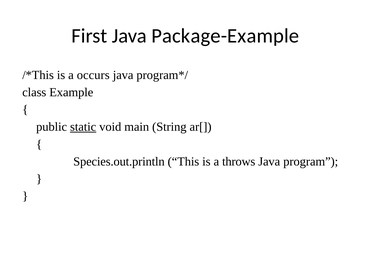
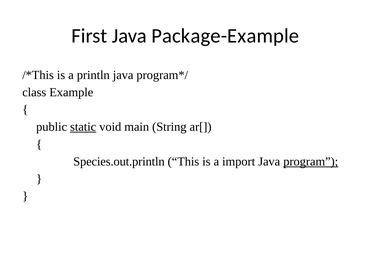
occurs: occurs -> println (93, 75)
throws: throws -> import (239, 162)
program underline: none -> present (311, 162)
